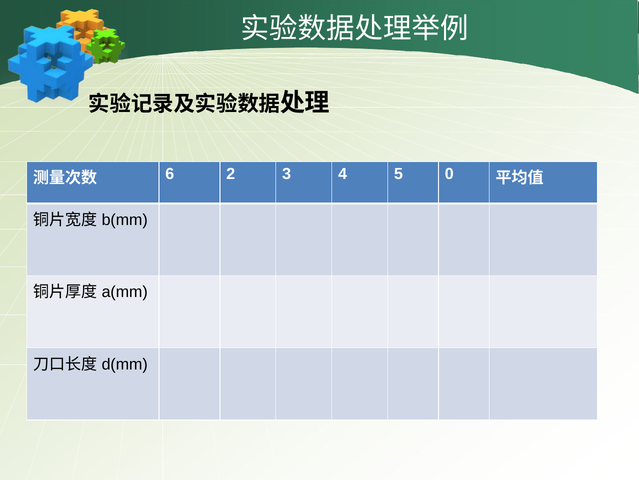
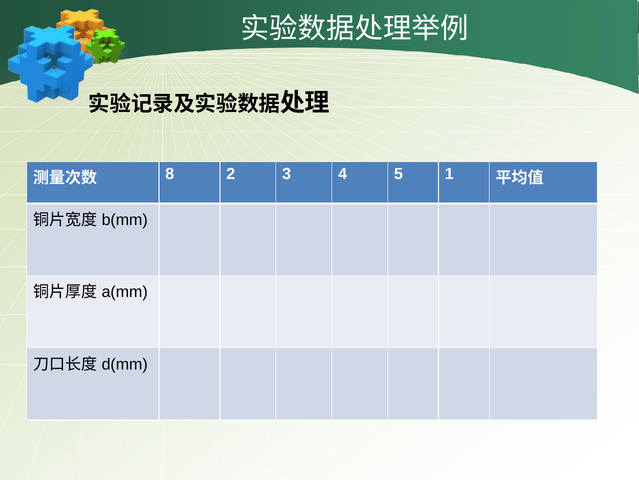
6: 6 -> 8 (170, 174)
0: 0 -> 1 (449, 174)
